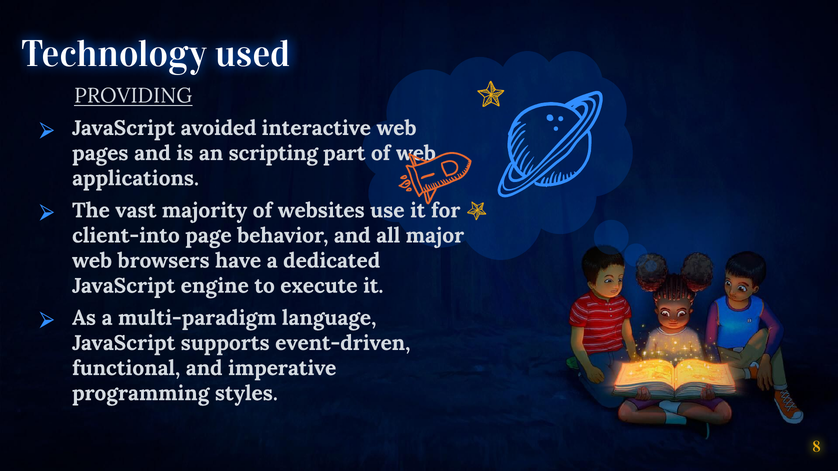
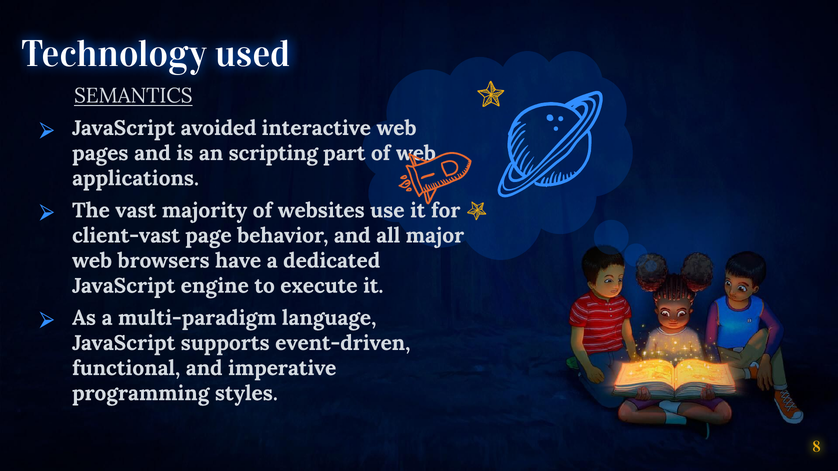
PROVIDING: PROVIDING -> SEMANTICS (133, 96)
client-into: client-into -> client-vast (126, 236)
